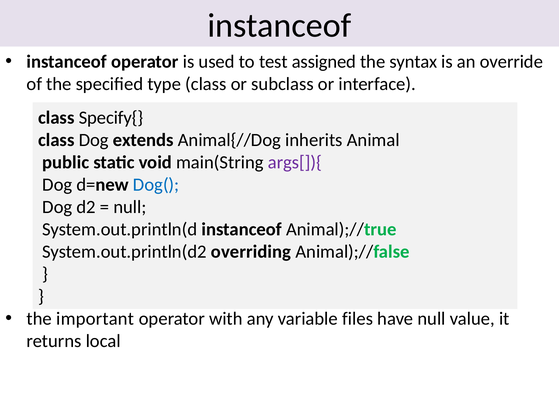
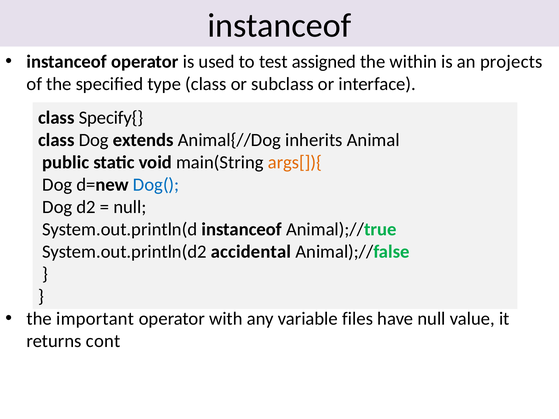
syntax: syntax -> within (413, 62)
override: override -> projects (511, 62)
args[]){ colour: purple -> orange (295, 162)
overriding: overriding -> accidental (251, 252)
local: local -> cont (103, 341)
